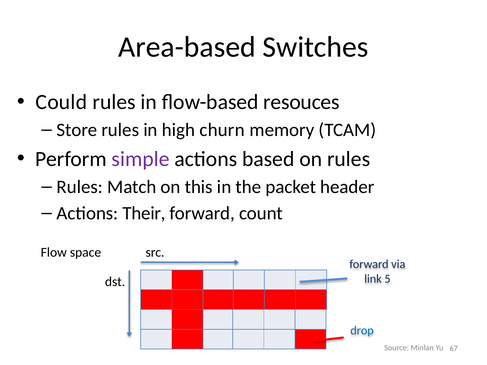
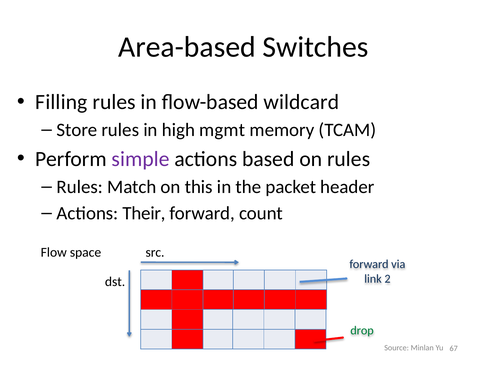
Could: Could -> Filling (61, 102)
resouces: resouces -> wildcard (301, 102)
churn: churn -> mgmt (222, 130)
5: 5 -> 2 (388, 279)
drop colour: blue -> green (362, 331)
